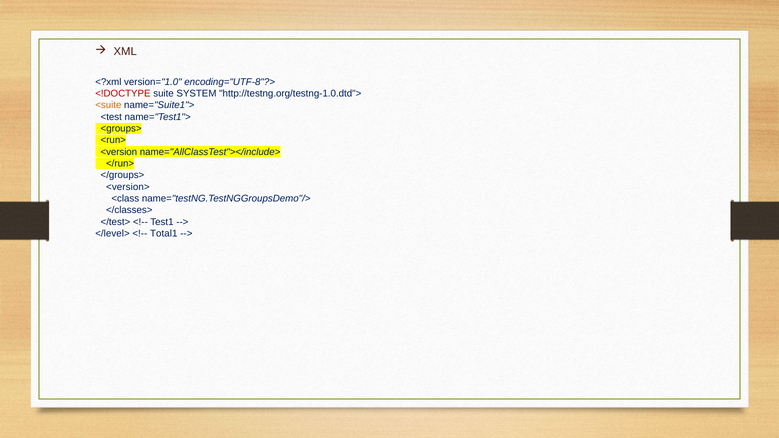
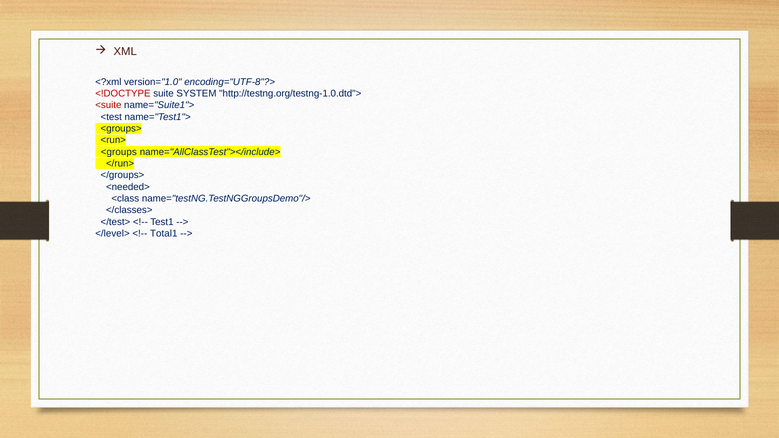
<suite colour: orange -> red (108, 105)
<version: <version -> <groups (119, 152)
<version>: <version> -> <needed> (128, 187)
